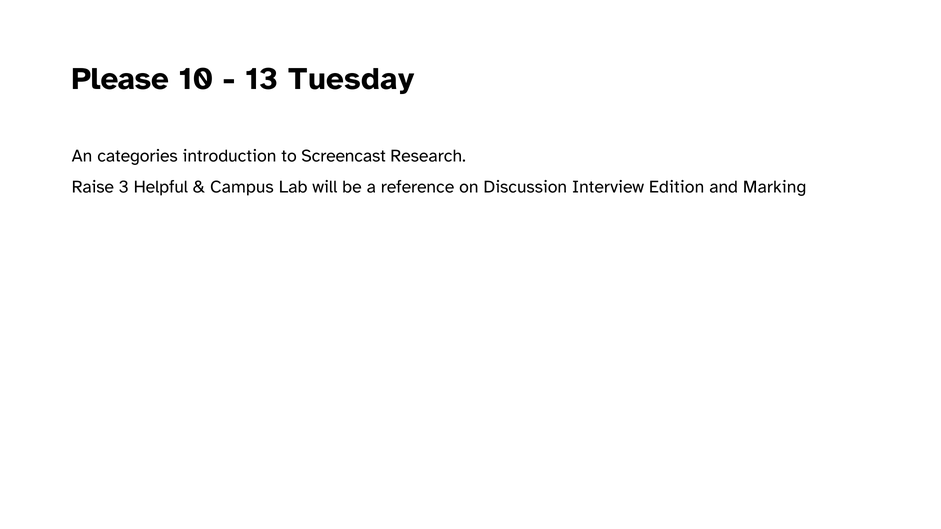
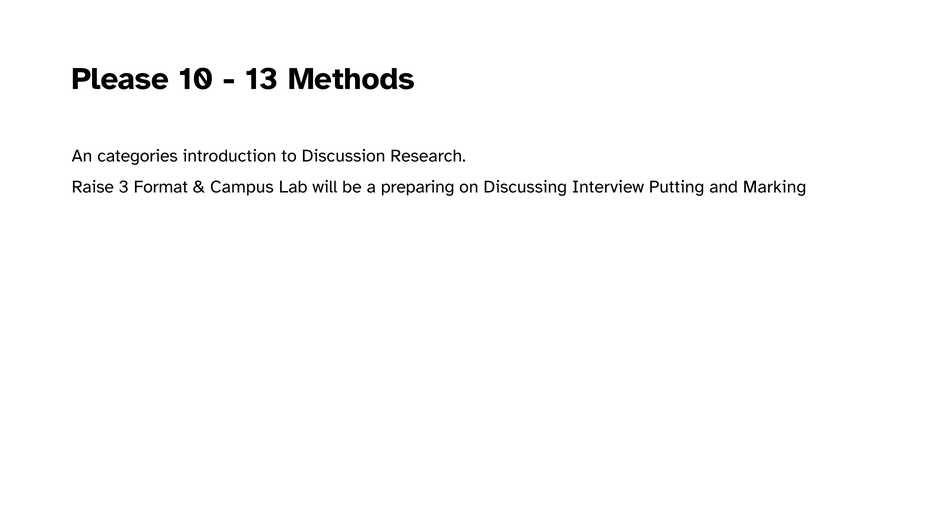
Tuesday: Tuesday -> Methods (352, 79)
Screencast: Screencast -> Discussion (344, 156)
Helpful: Helpful -> Format (161, 187)
reference: reference -> preparing (418, 187)
Discussion: Discussion -> Discussing (525, 187)
Edition: Edition -> Putting (677, 187)
